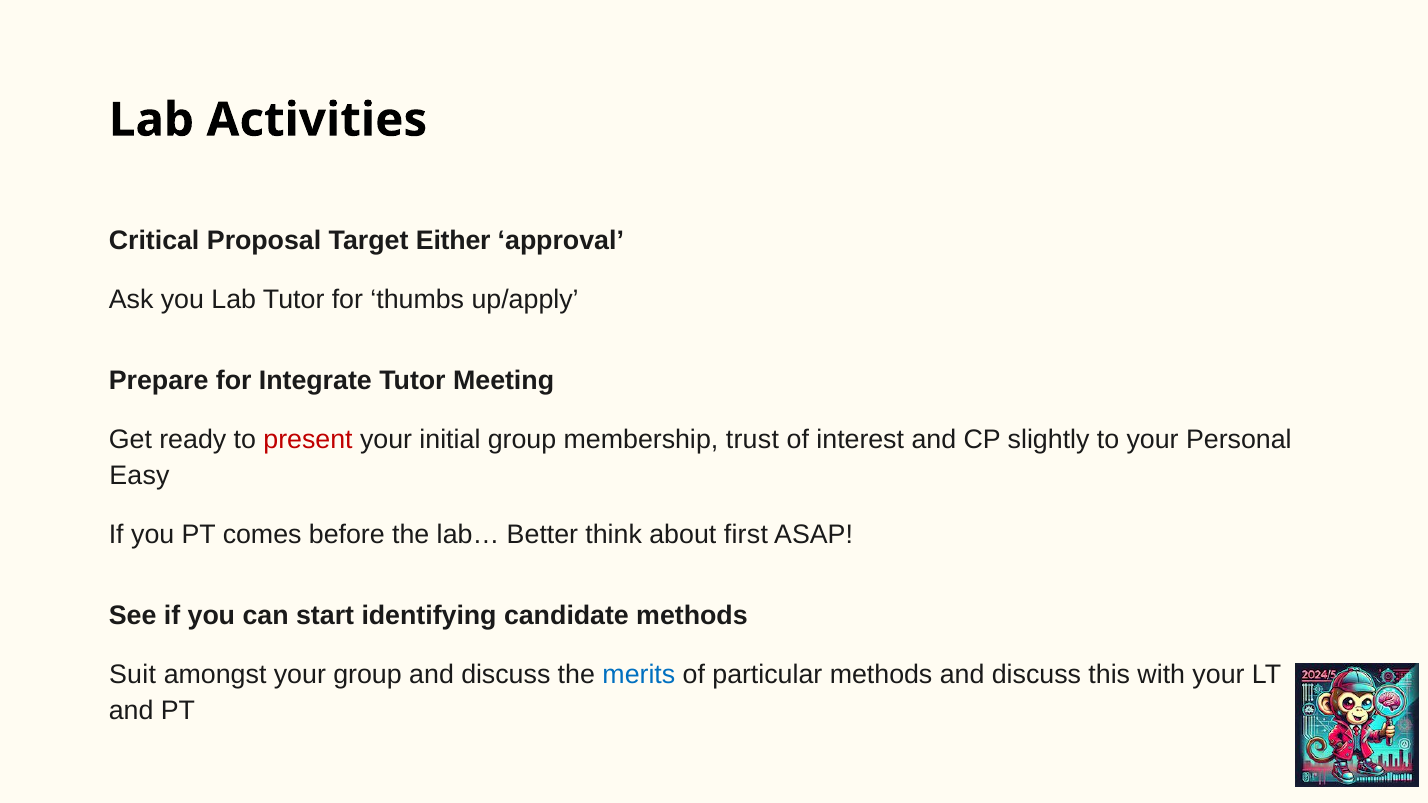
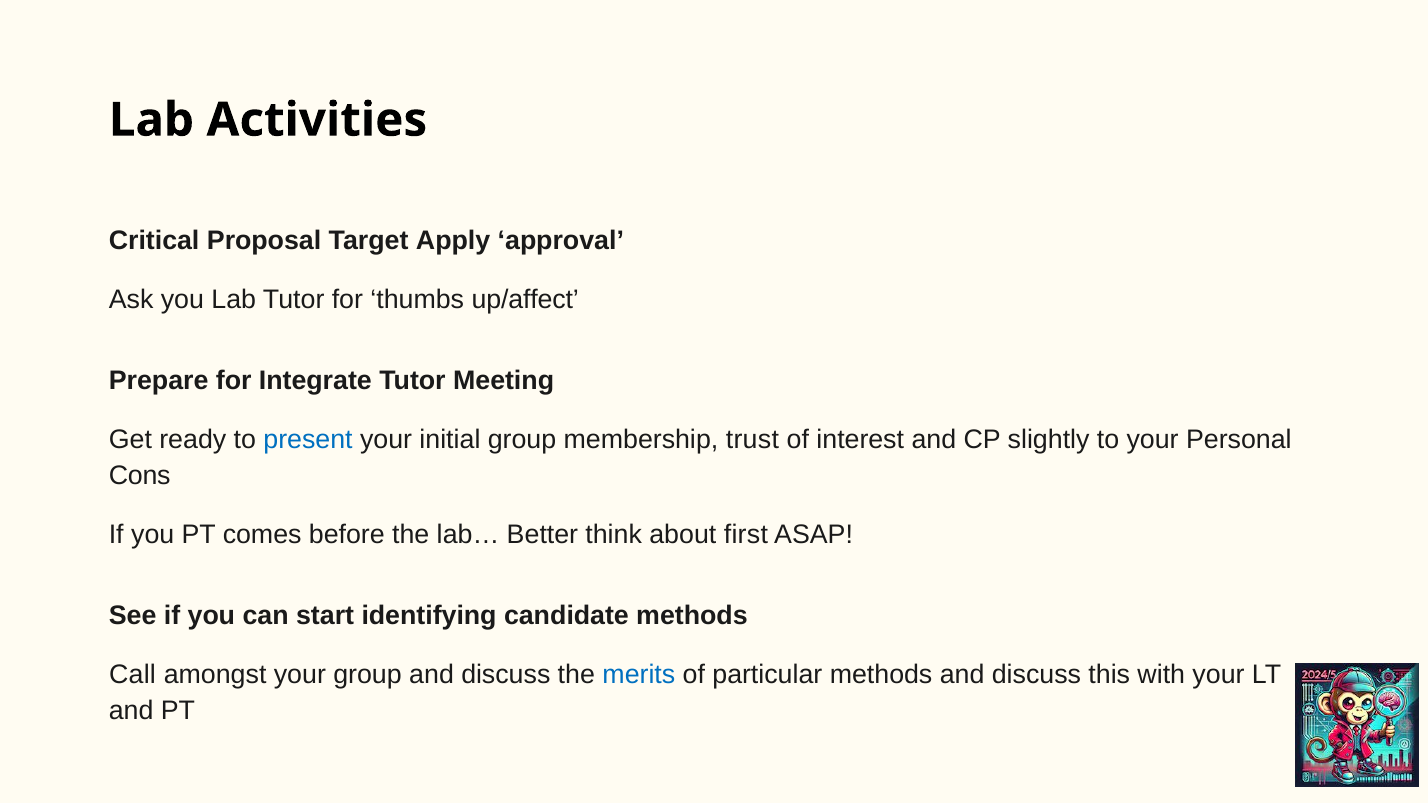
Either: Either -> Apply (453, 241)
up/apply: up/apply -> up/affect (525, 300)
present colour: red -> blue (308, 440)
Easy: Easy -> Cons (140, 476)
Suit: Suit -> Call (132, 675)
